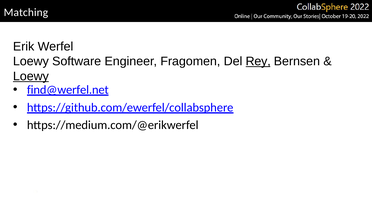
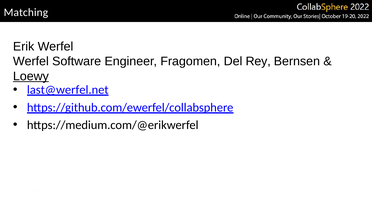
Loewy: Loewy -> Werfel (31, 61)
Rey underline: present -> none (258, 61)
find@werfel.net: find@werfel.net -> last@werfel.net (68, 90)
